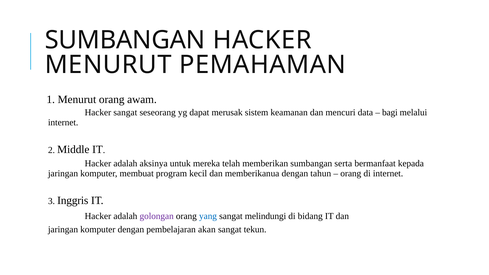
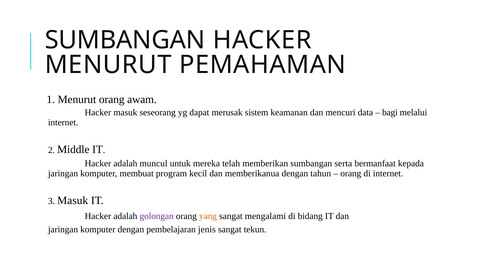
Hacker sangat: sangat -> masuk (125, 113)
aksinya: aksinya -> muncul (154, 164)
3 Inggris: Inggris -> Masuk (73, 200)
yang colour: blue -> orange (208, 216)
melindungi: melindungi -> mengalami (265, 216)
akan: akan -> jenis (207, 230)
